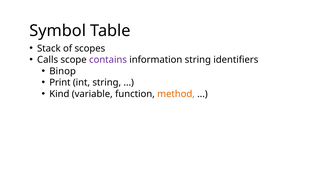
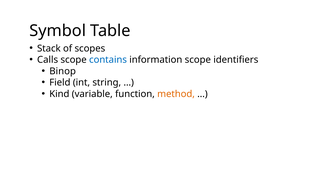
contains colour: purple -> blue (108, 60)
information string: string -> scope (198, 60)
Print: Print -> Field (60, 83)
